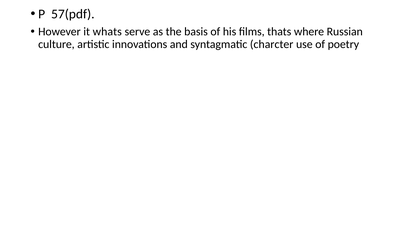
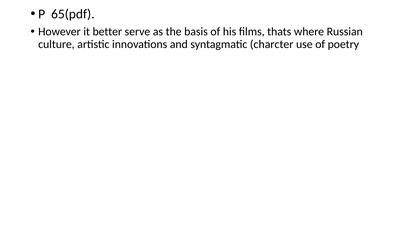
57(pdf: 57(pdf -> 65(pdf (73, 14)
whats: whats -> better (107, 32)
